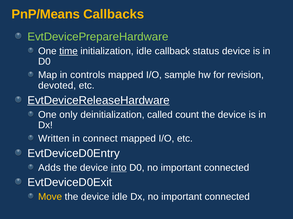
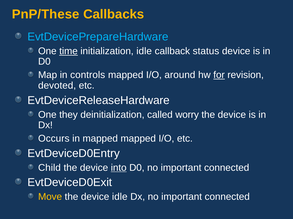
PnP/Means: PnP/Means -> PnP/These (46, 14)
EvtDevicePrepareHardware colour: light green -> light blue (98, 37)
sample: sample -> around (180, 75)
for underline: none -> present (219, 75)
EvtDeviceReleaseHardware underline: present -> none (99, 101)
only: only -> they (68, 115)
count: count -> worry (187, 115)
Written: Written -> Occurs (54, 139)
in connect: connect -> mapped (100, 139)
Adds: Adds -> Child (49, 168)
